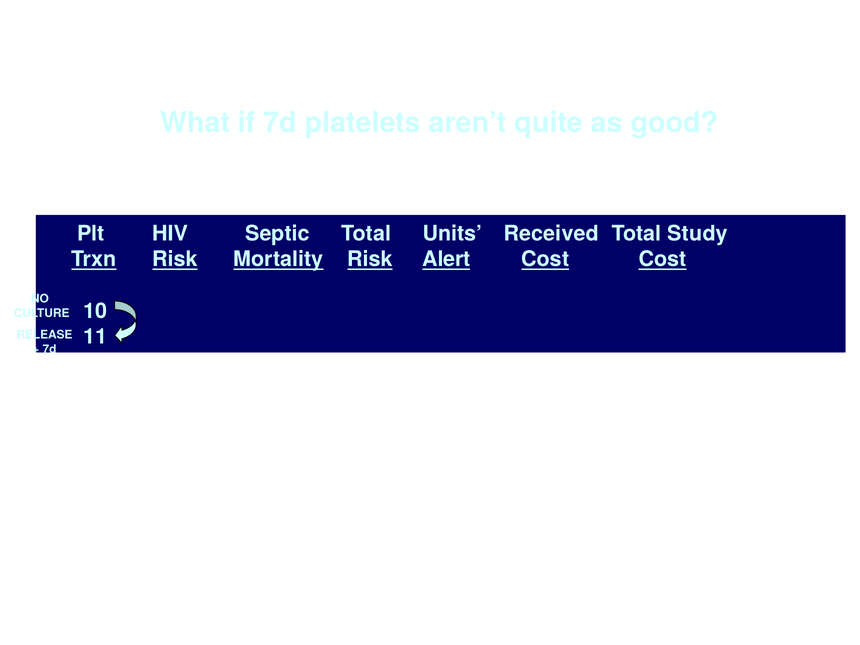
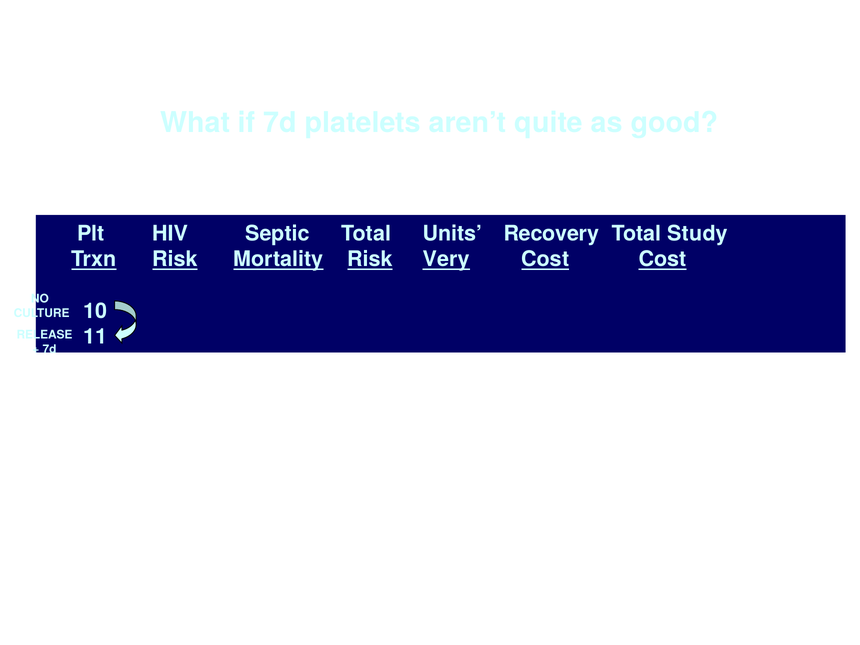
Received: Received -> Recovery (551, 234)
Alert: Alert -> Very (446, 259)
